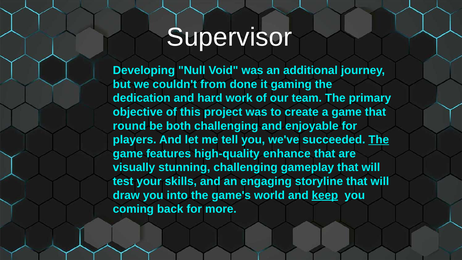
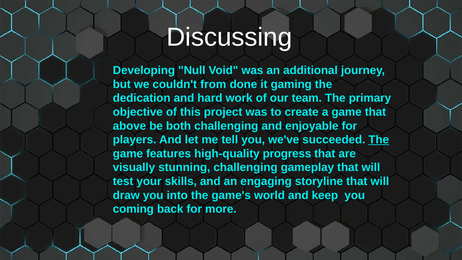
Supervisor: Supervisor -> Discussing (229, 37)
round: round -> above (129, 126)
enhance: enhance -> progress (287, 154)
keep underline: present -> none (325, 195)
